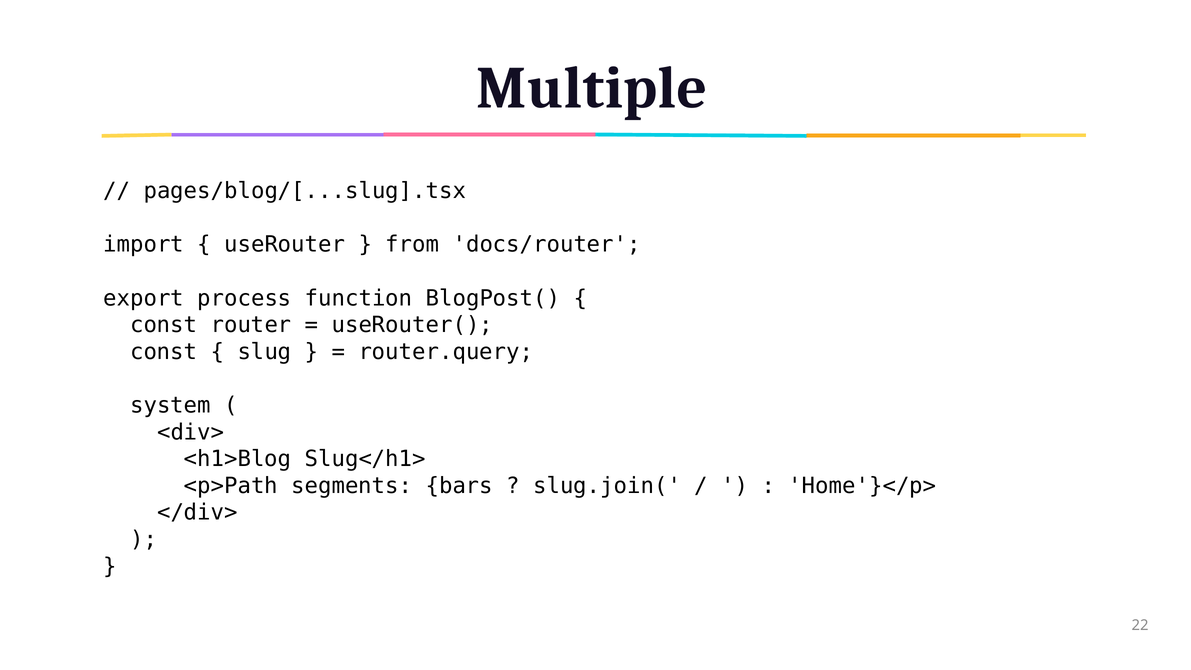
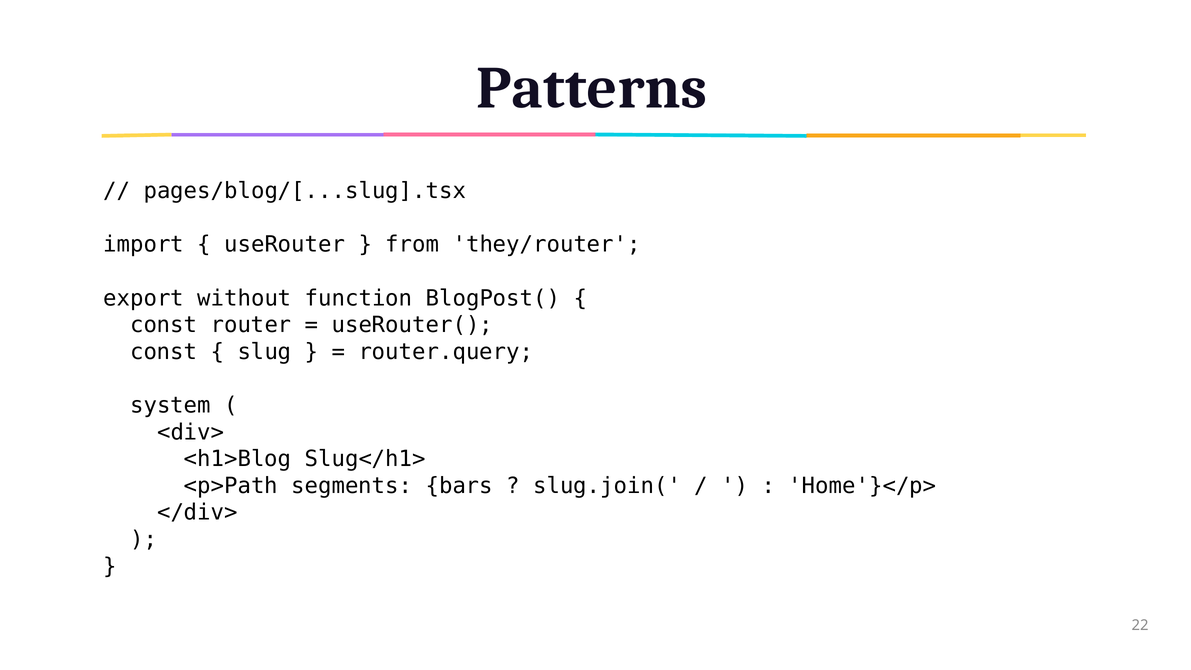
Multiple: Multiple -> Patterns (592, 88)
docs/router: docs/router -> they/router (547, 245)
process: process -> without (244, 298)
